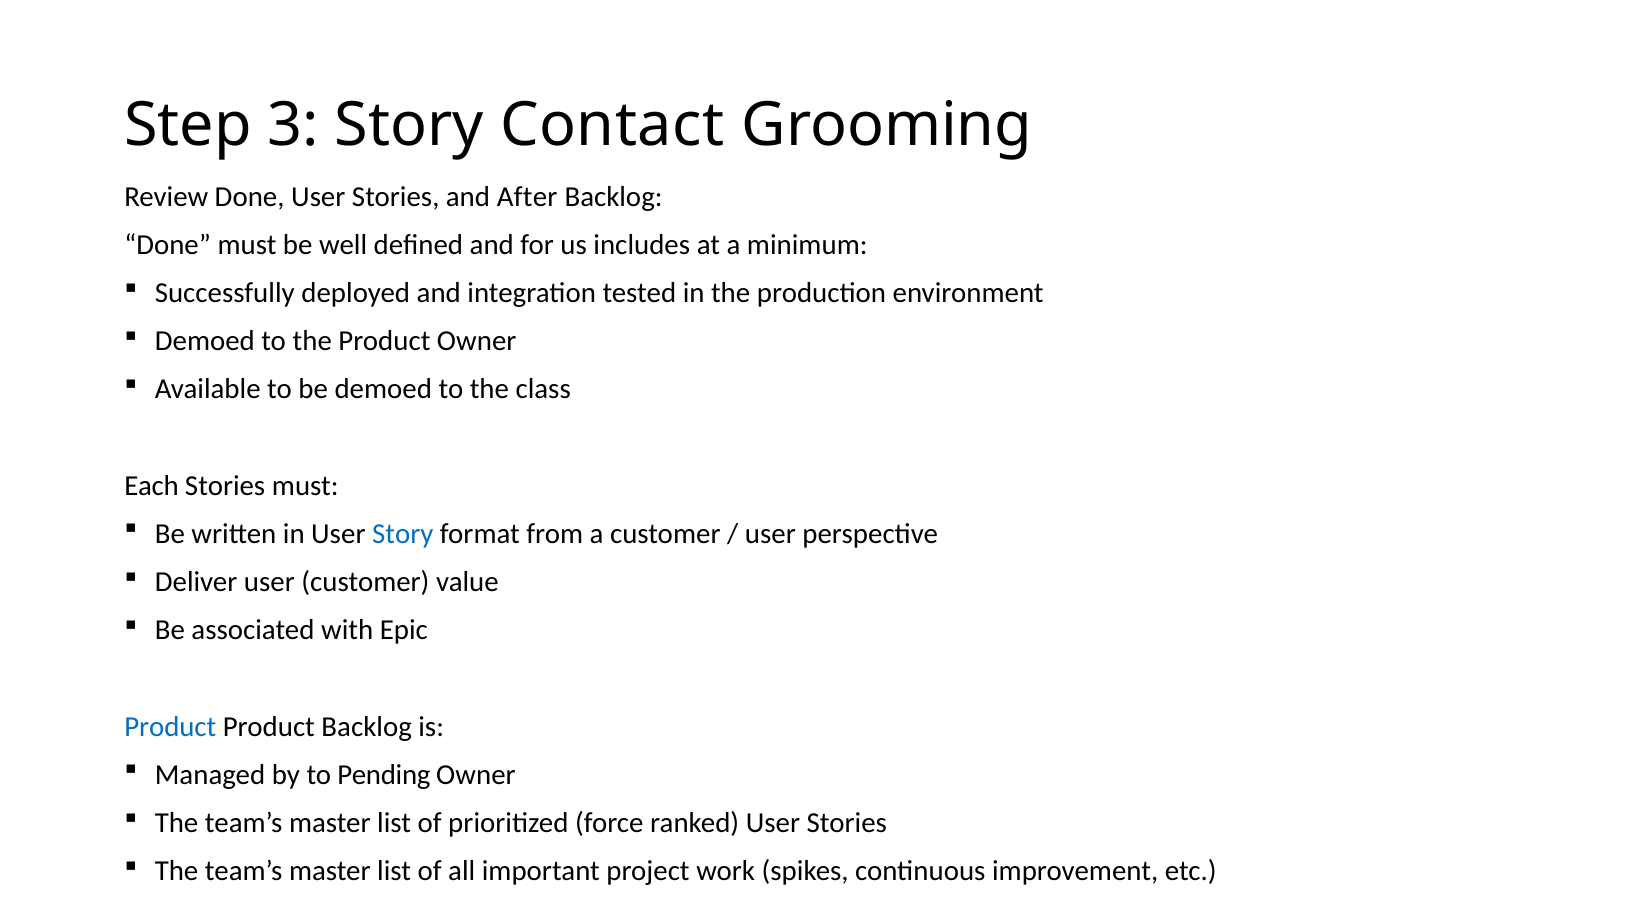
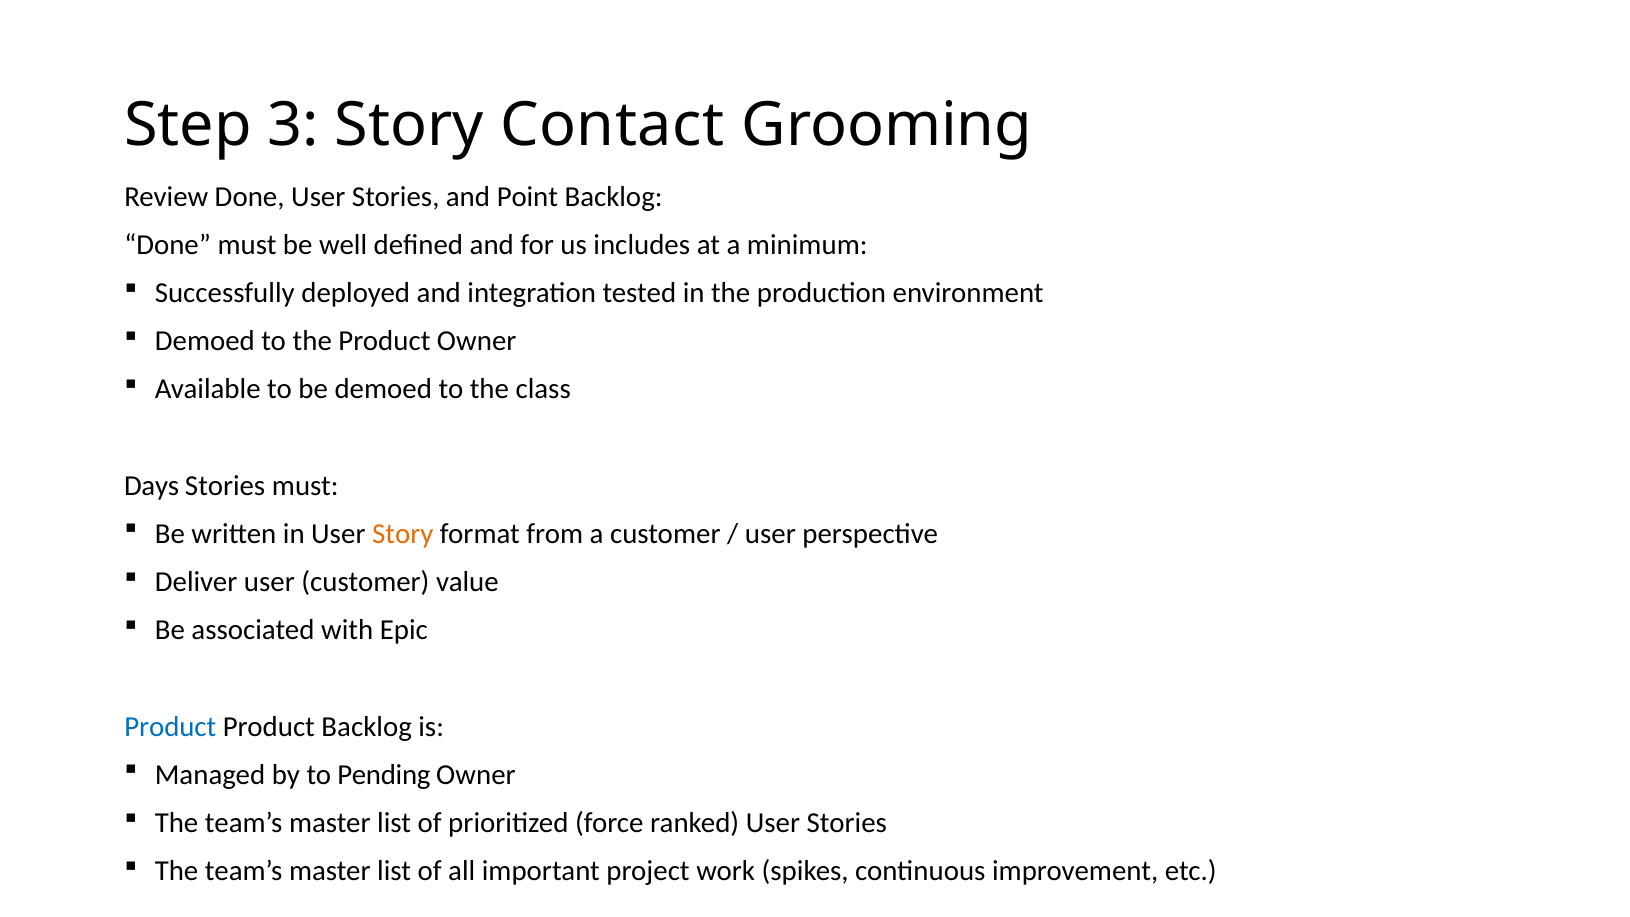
After: After -> Point (527, 196)
Each: Each -> Days (152, 486)
Story colour: blue -> orange (403, 534)
